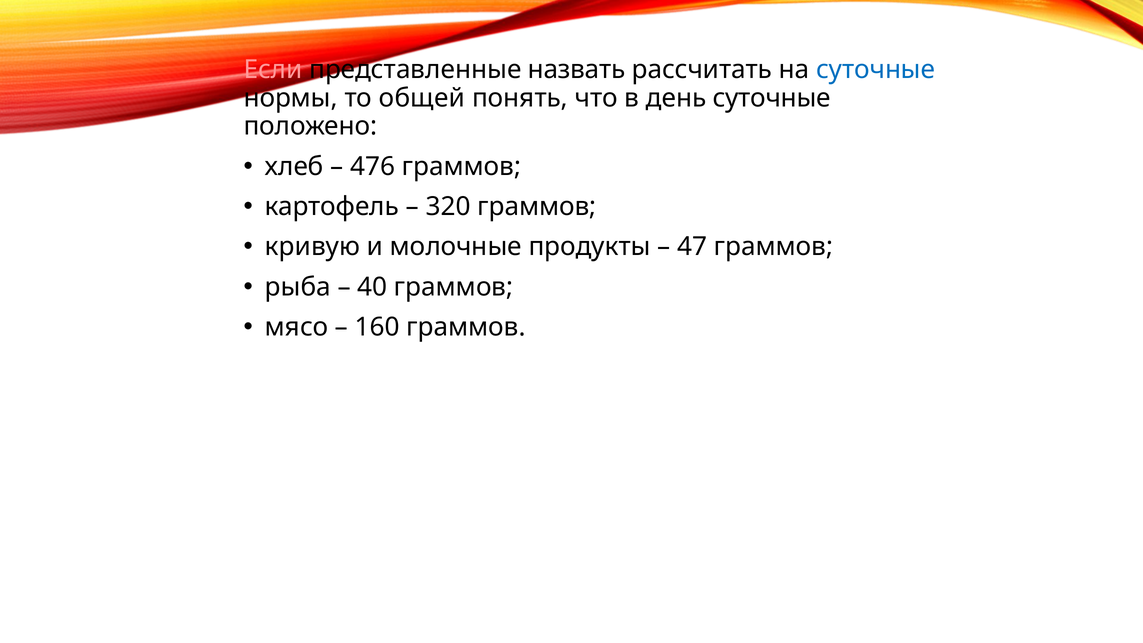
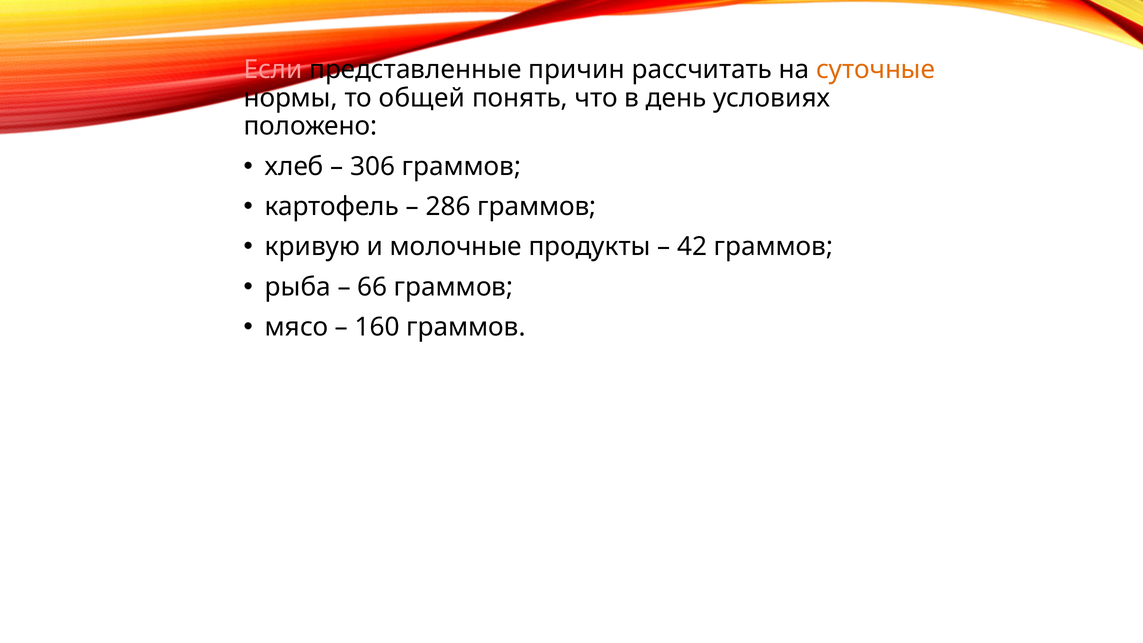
назвать: назвать -> причин (576, 70)
суточные colour: blue -> orange (876, 70)
день суточные: суточные -> условиях (772, 98)
476: 476 -> 306 (373, 166)
320: 320 -> 286 (448, 207)
47: 47 -> 42 (692, 247)
40: 40 -> 66 (372, 287)
